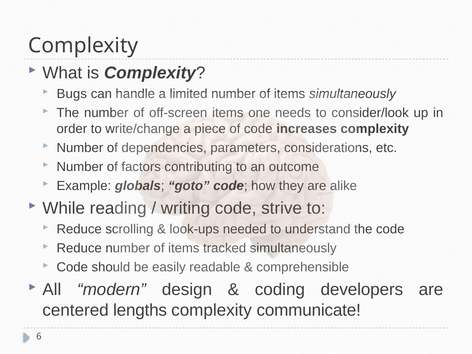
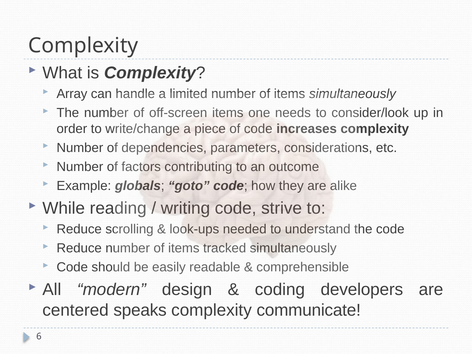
Bugs: Bugs -> Array (72, 94)
lengths: lengths -> speaks (140, 310)
